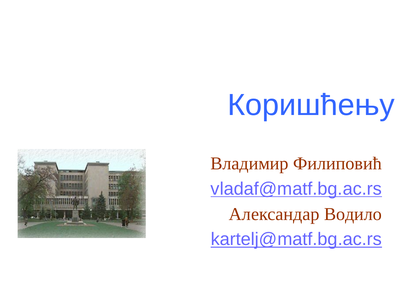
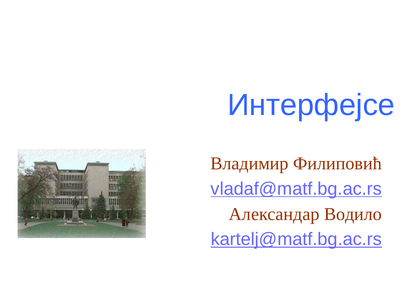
Коришћењу: Коришћењу -> Интерфејсе (311, 105)
